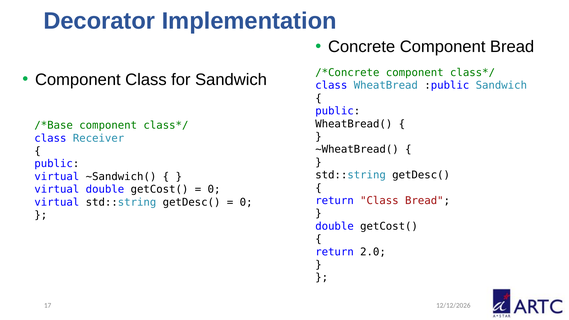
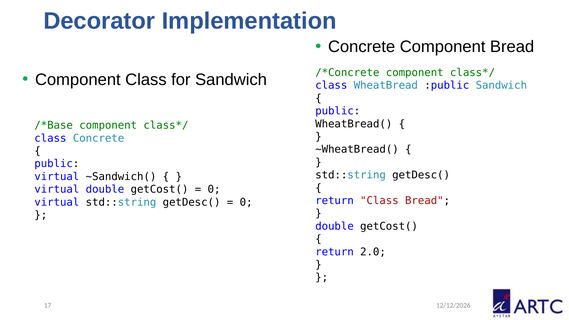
class Receiver: Receiver -> Concrete (99, 138)
